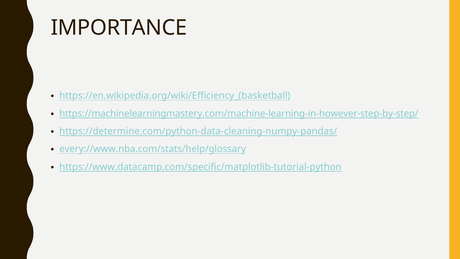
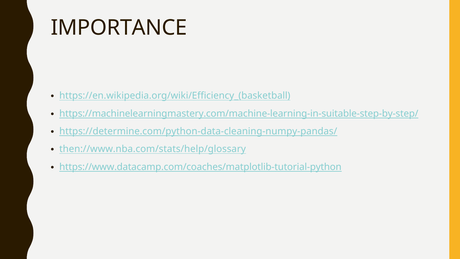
https://machinelearningmastery.com/machine-learning-in-however-step-by-step/: https://machinelearningmastery.com/machine-learning-in-however-step-by-step/ -> https://machinelearningmastery.com/machine-learning-in-suitable-step-by-step/ (239, 113)
every://www.nba.com/stats/help/glossary: every://www.nba.com/stats/help/glossary -> then://www.nba.com/stats/help/glossary (153, 149)
https://www.datacamp.com/specific/matplotlib-tutorial-python: https://www.datacamp.com/specific/matplotlib-tutorial-python -> https://www.datacamp.com/coaches/matplotlib-tutorial-python (200, 167)
